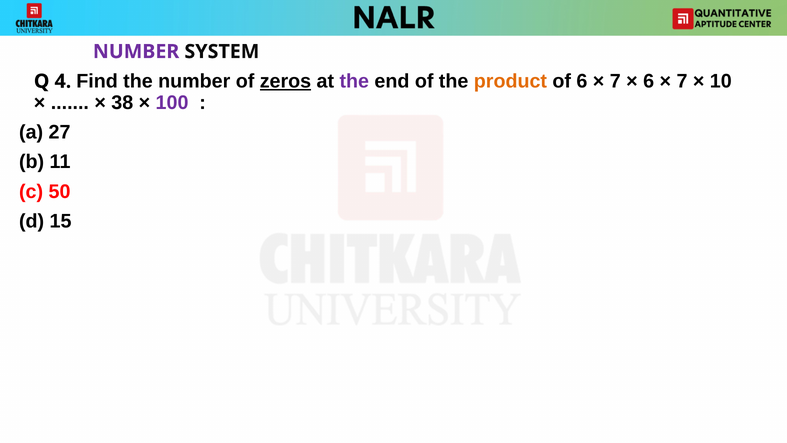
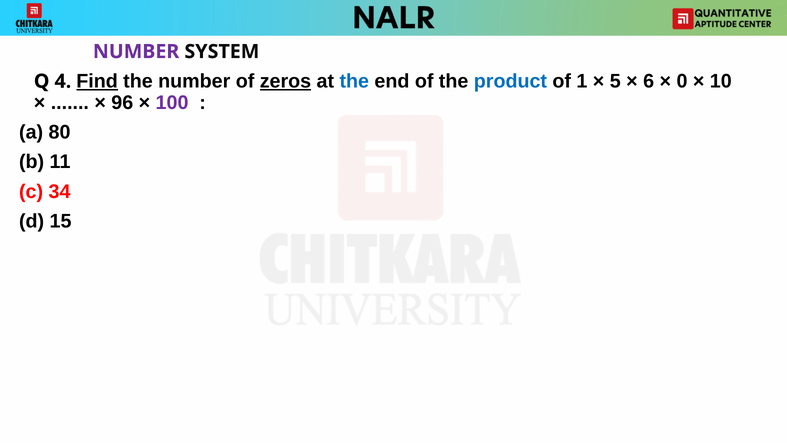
Find underline: none -> present (97, 81)
the colour: purple -> blue (354, 81)
product colour: orange -> blue (510, 81)
of 6: 6 -> 1 (582, 81)
7: 7 -> 5 (615, 81)
7: 7 -> 0 (682, 81)
38: 38 -> 96 (122, 102)
27: 27 -> 80 (60, 132)
50: 50 -> 34 (60, 191)
